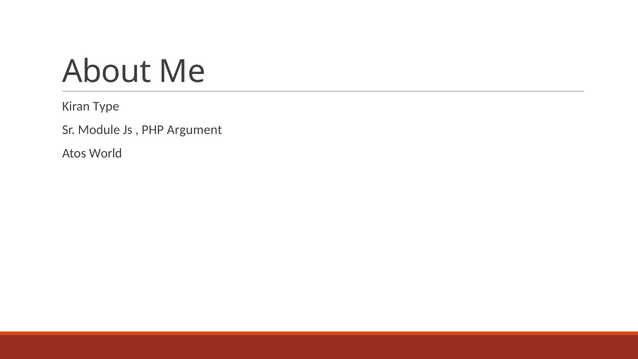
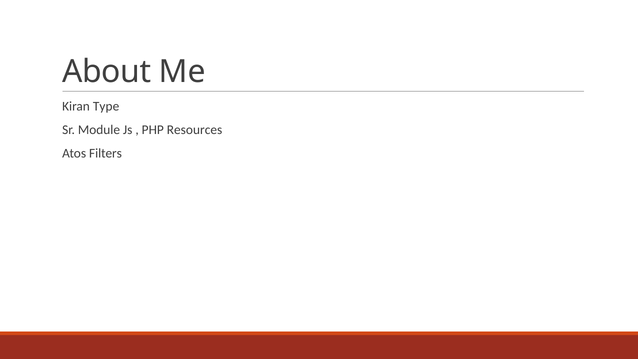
Argument: Argument -> Resources (195, 130)
World: World -> Filters (105, 153)
